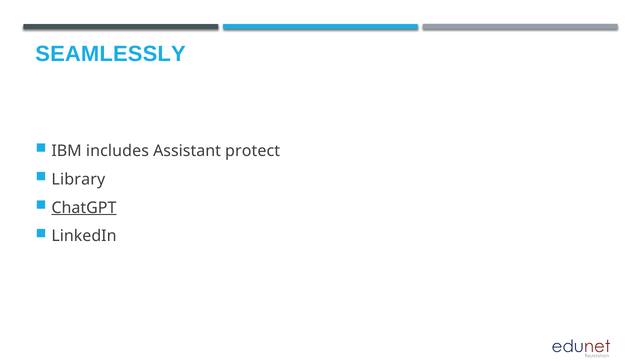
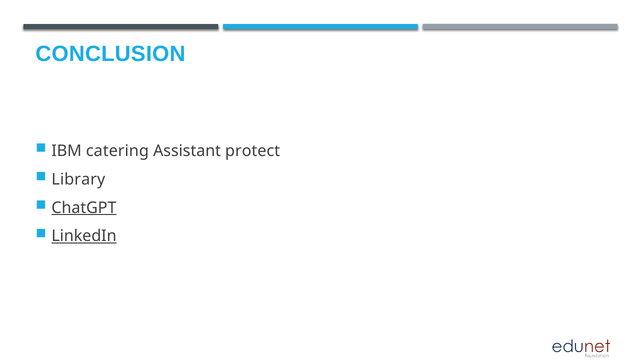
SEAMLESSLY: SEAMLESSLY -> CONCLUSION (110, 54)
includes: includes -> catering (117, 151)
LinkedIn underline: none -> present (84, 236)
